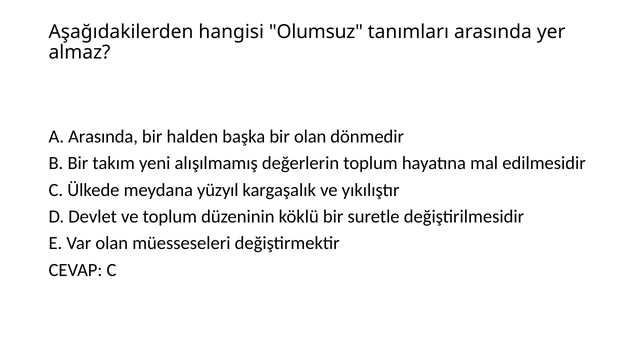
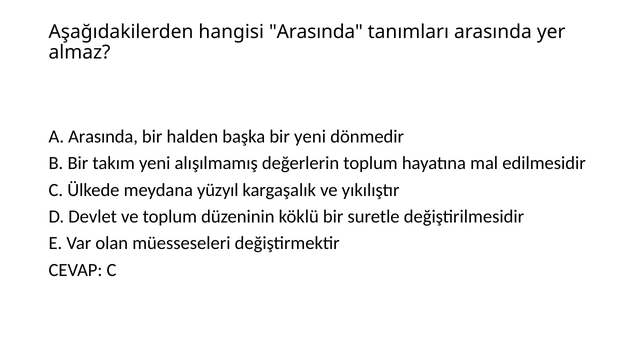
hangisi Olumsuz: Olumsuz -> Arasında (316, 32)
bir olan: olan -> yeni (310, 137)
